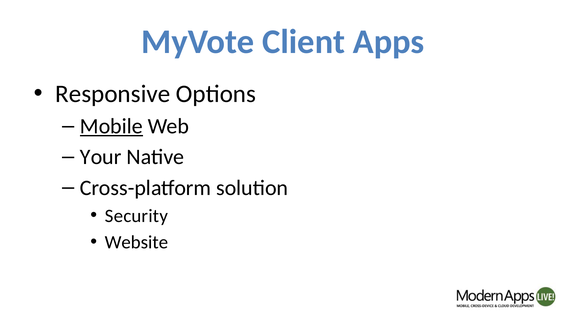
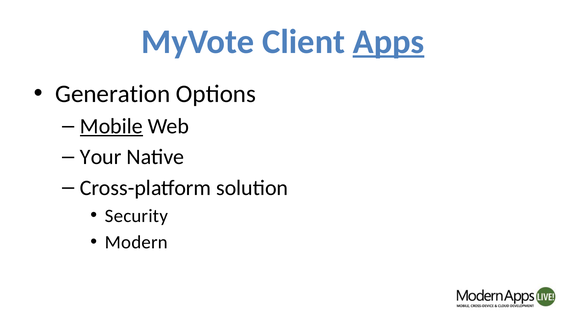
Apps underline: none -> present (389, 42)
Responsive: Responsive -> Generation (113, 94)
Website: Website -> Modern (136, 242)
